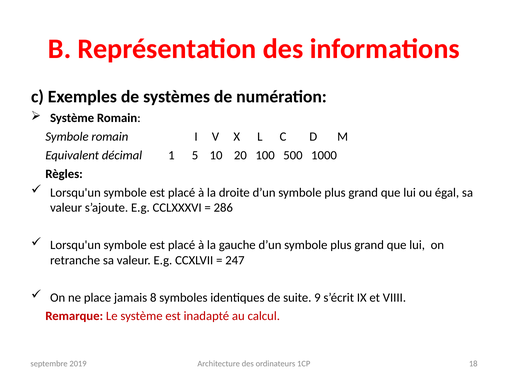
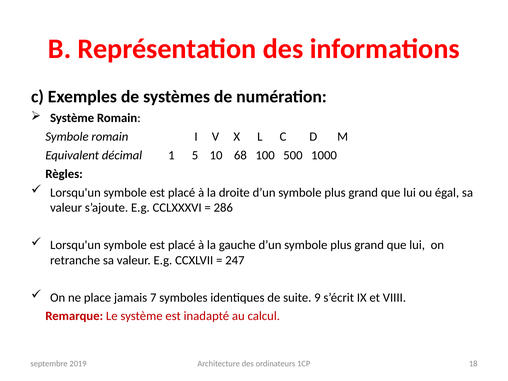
20: 20 -> 68 (240, 155)
8: 8 -> 7 (153, 298)
